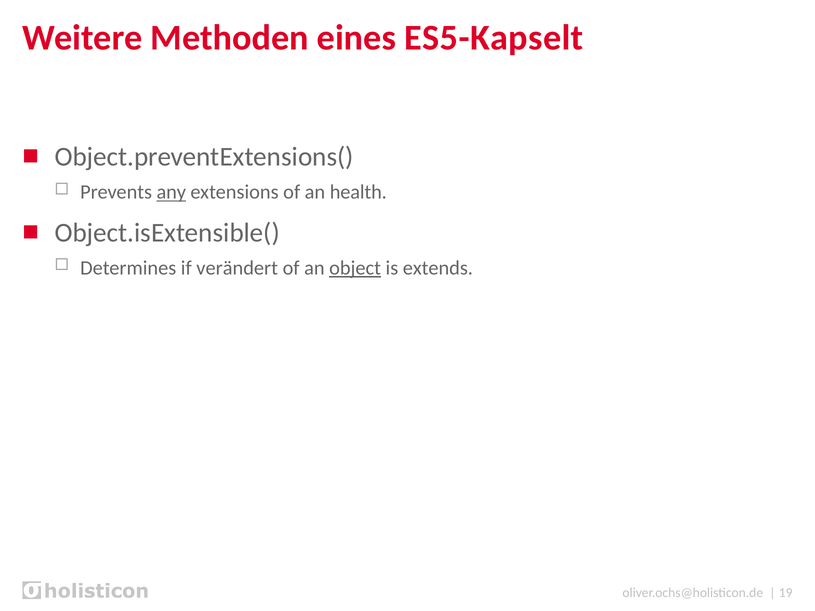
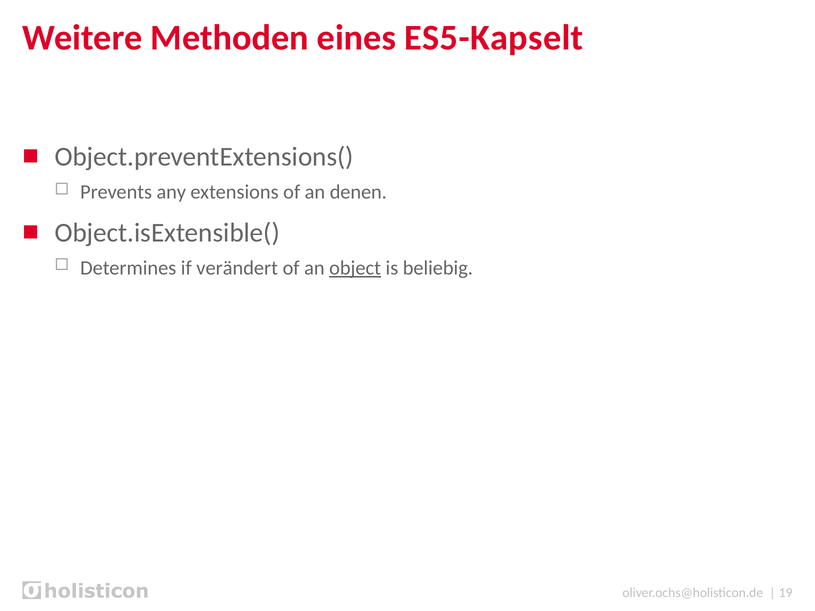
any underline: present -> none (171, 192)
health: health -> denen (358, 192)
extends: extends -> beliebig (438, 268)
